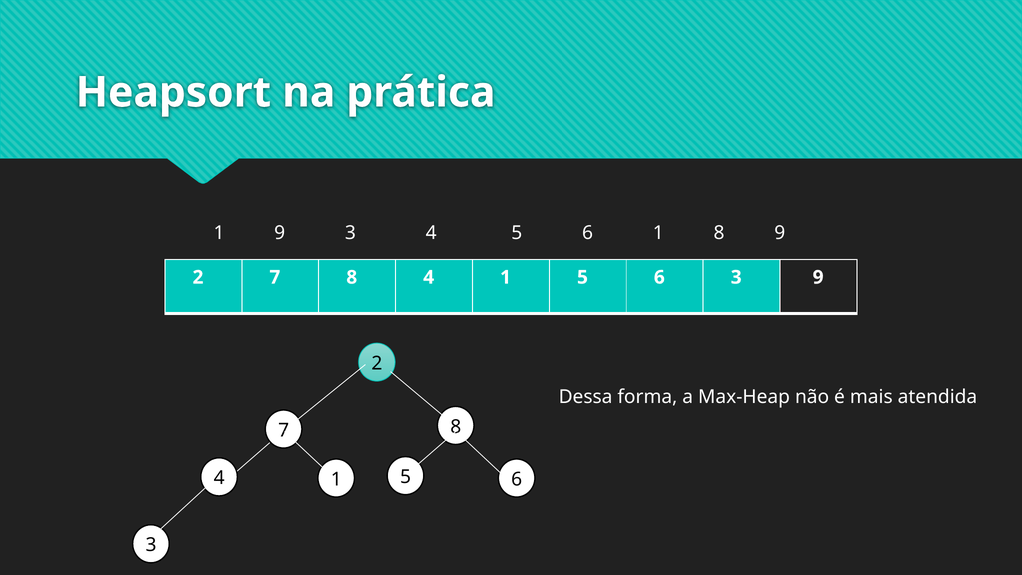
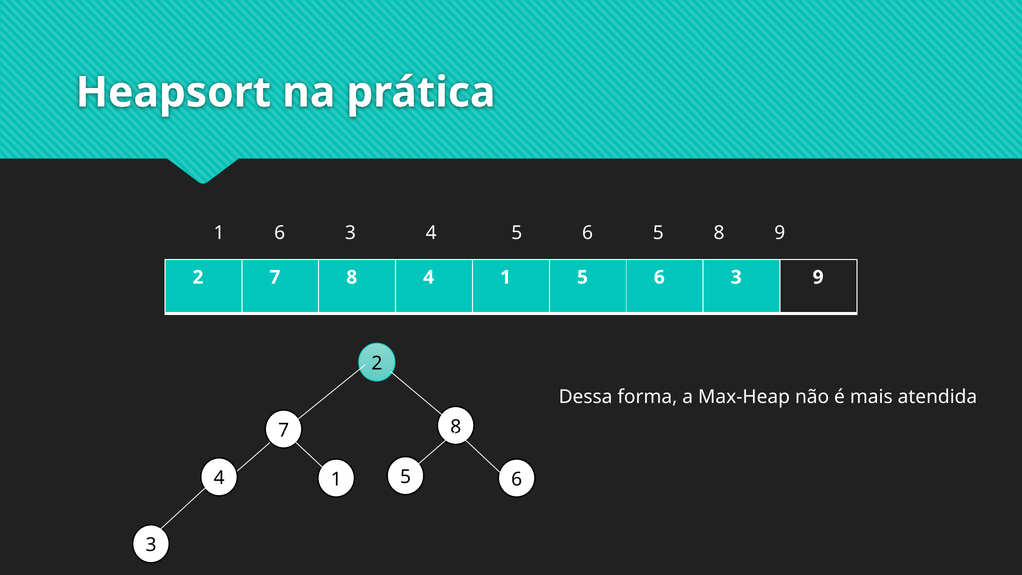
1 9: 9 -> 6 (280, 233)
6 1: 1 -> 5 (658, 233)
